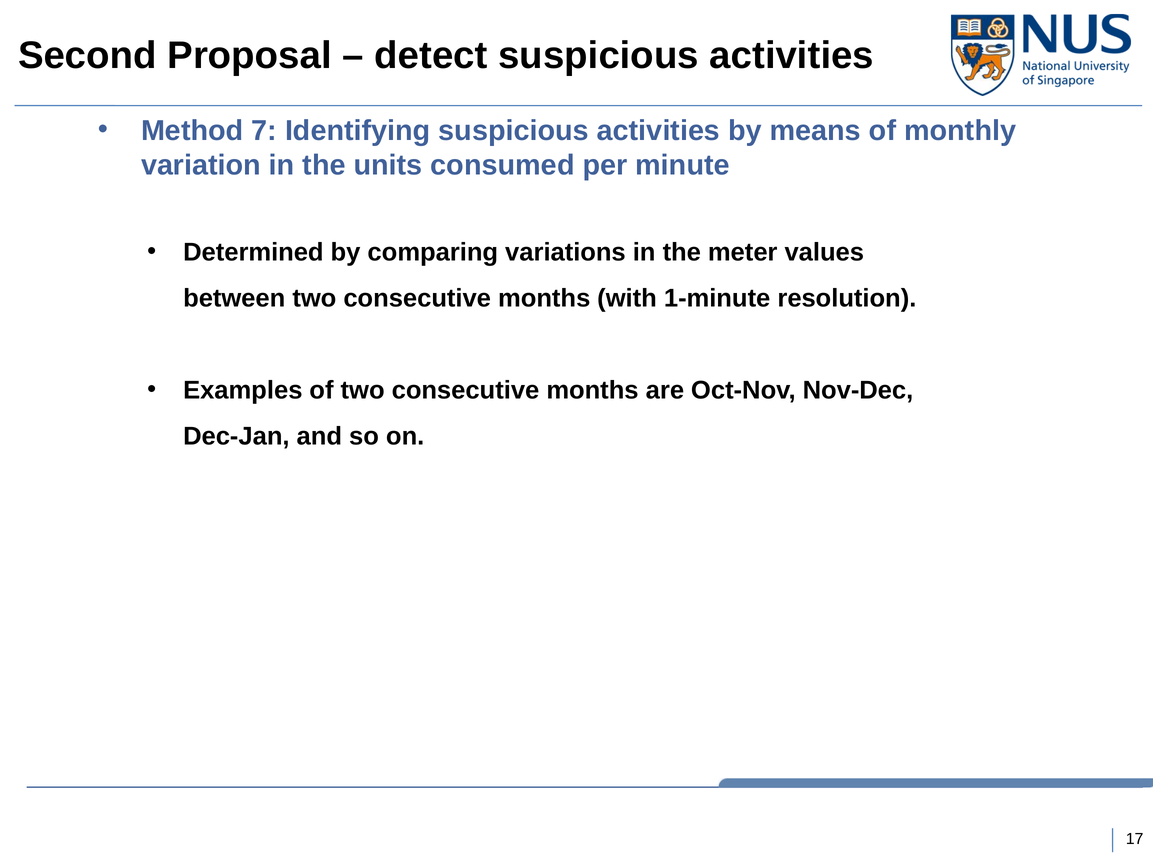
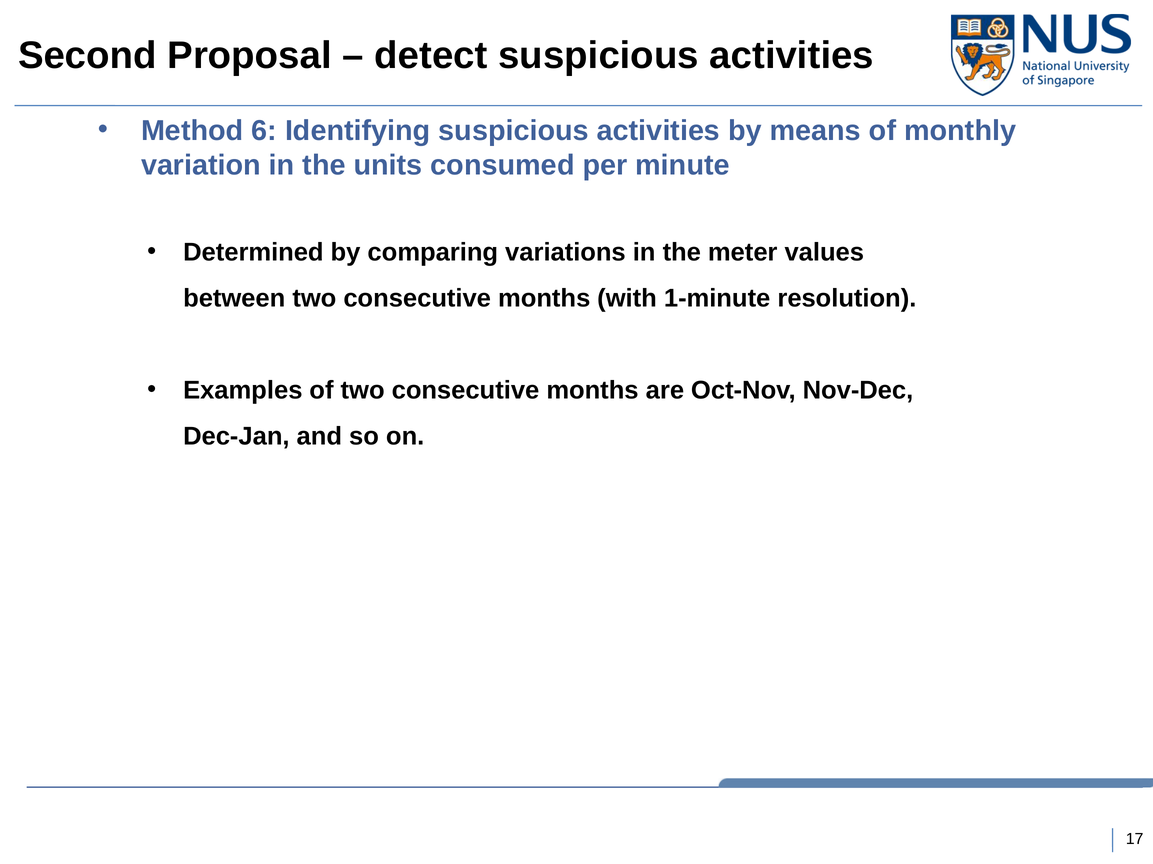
7: 7 -> 6 (264, 131)
